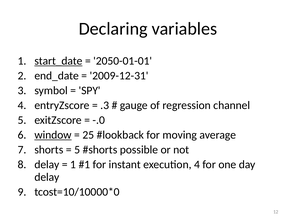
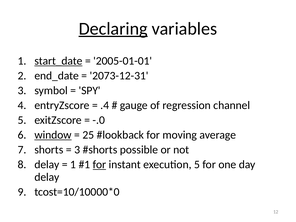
Declaring underline: none -> present (113, 29)
2050-01-01: 2050-01-01 -> 2005-01-01 (123, 61)
2009-12-31: 2009-12-31 -> 2073-12-31 (119, 76)
.3: .3 -> .4 (105, 105)
5: 5 -> 3 (77, 150)
for underline: none -> present (99, 165)
execution 4: 4 -> 5 (197, 165)
